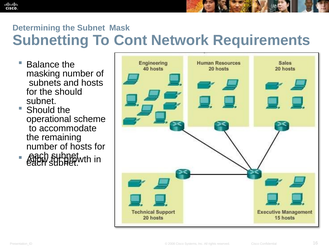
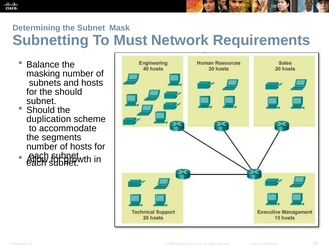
Cont: Cont -> Must (131, 40)
operational: operational -> duplication (49, 119)
remaining: remaining -> segments (61, 137)
